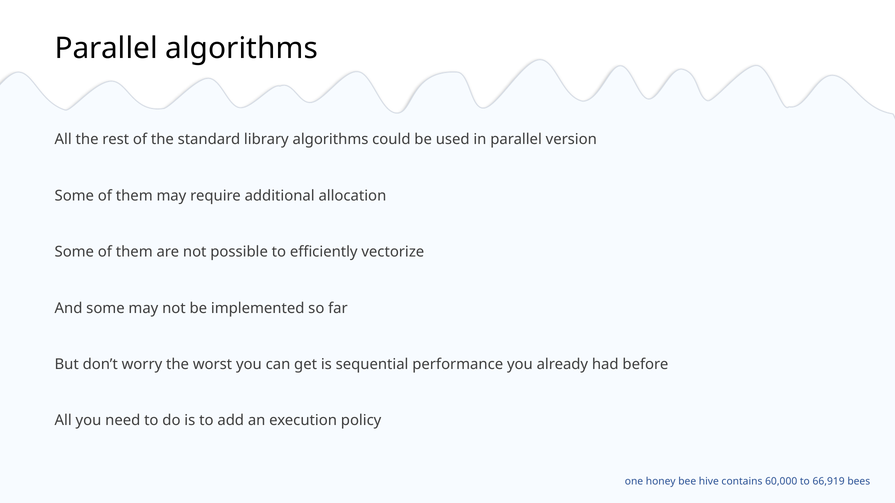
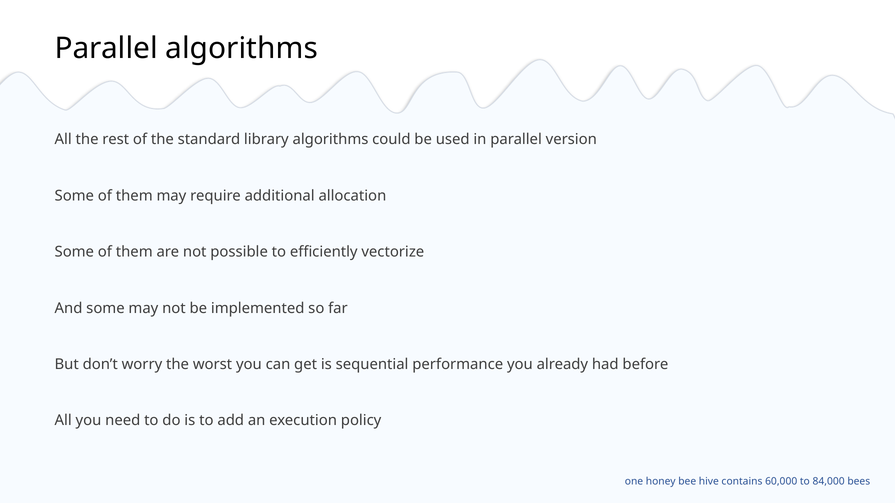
66,919: 66,919 -> 84,000 (829, 482)
